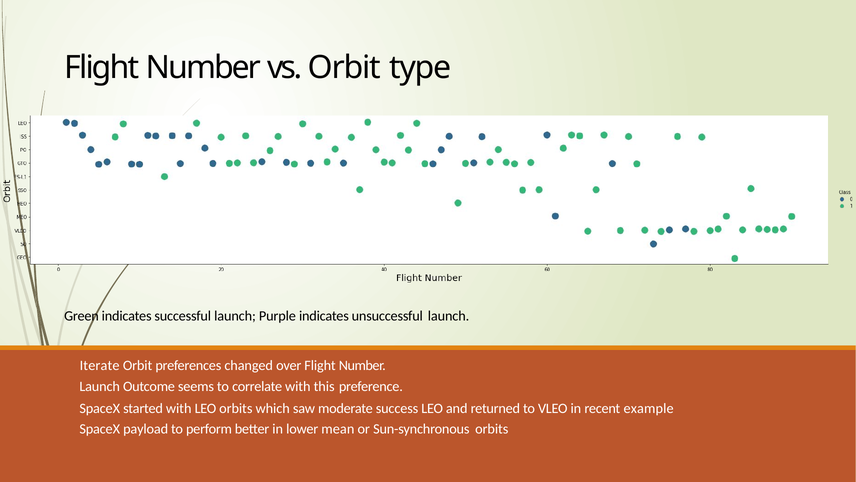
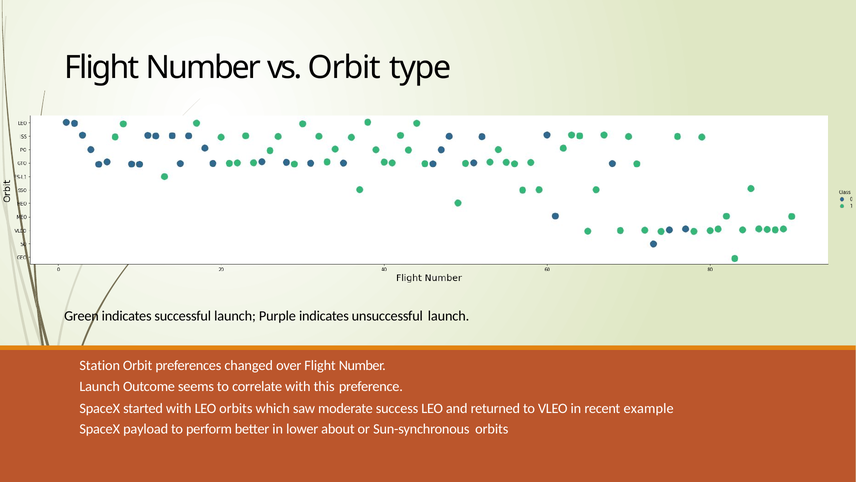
Iterate: Iterate -> Station (100, 365)
mean: mean -> about (338, 429)
